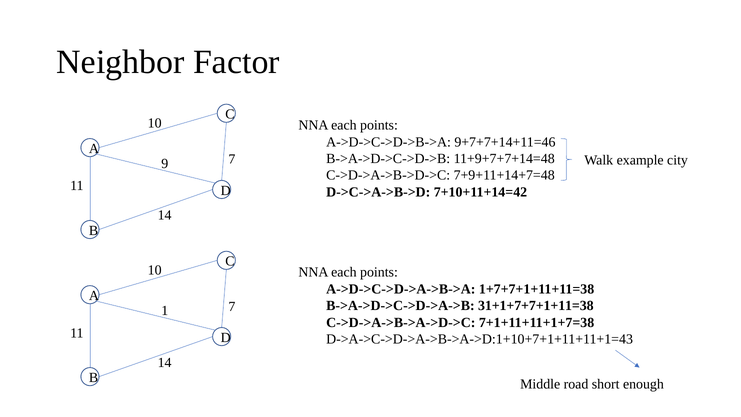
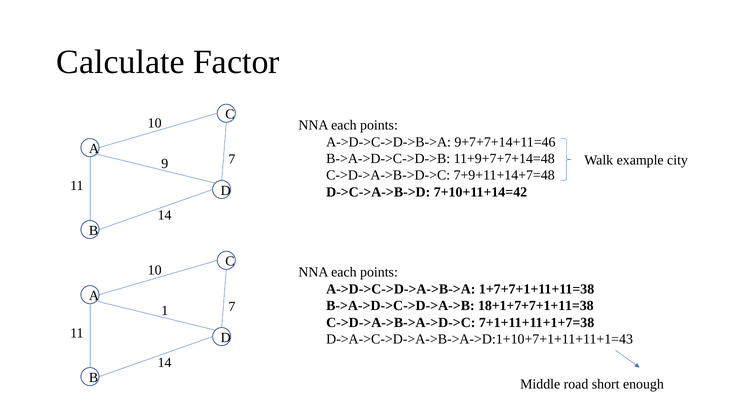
Neighbor: Neighbor -> Calculate (121, 62)
31+1+7+7+1+11=38: 31+1+7+7+1+11=38 -> 18+1+7+7+1+11=38 (536, 306)
